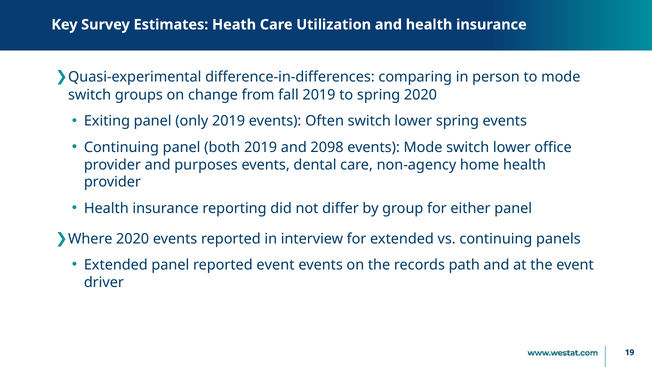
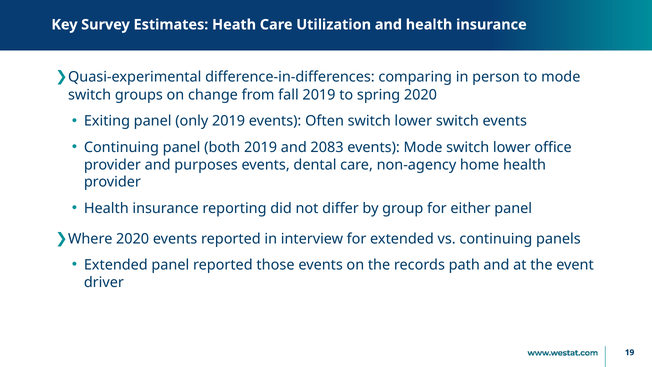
lower spring: spring -> switch (457, 121)
2098: 2098 -> 2083 (327, 147)
reported event: event -> those (276, 265)
